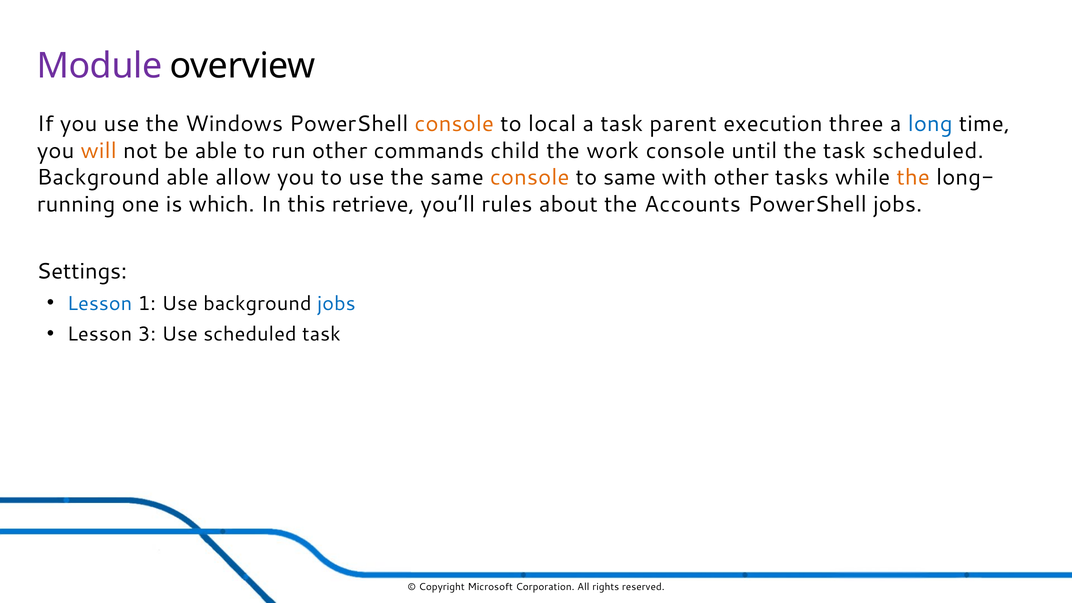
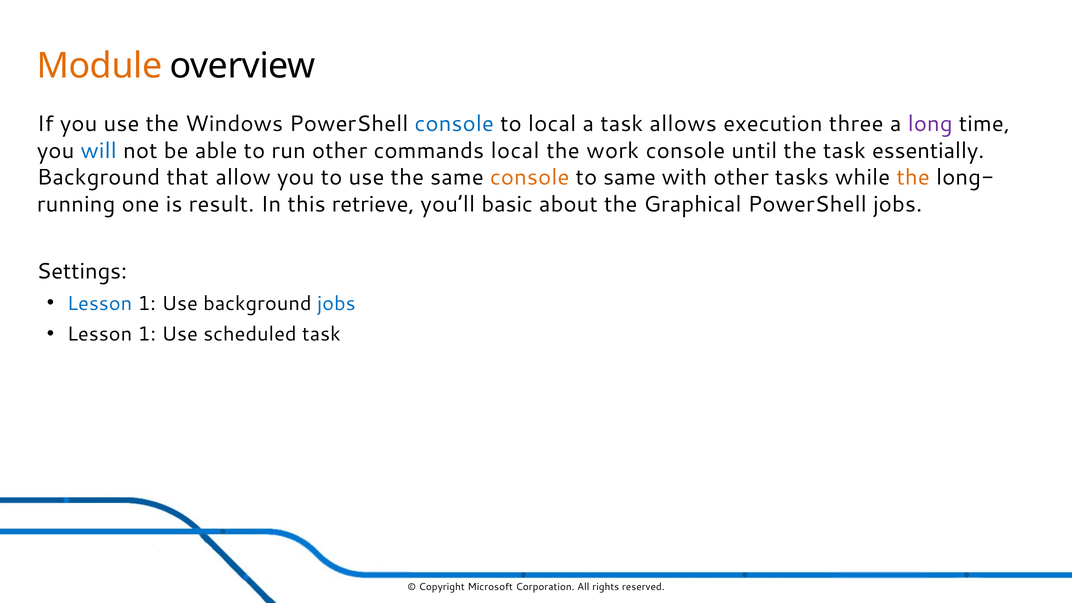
Module colour: purple -> orange (99, 66)
console colour: orange -> blue (454, 124)
parent: parent -> allows (683, 124)
long colour: blue -> purple (930, 124)
will colour: orange -> blue (99, 151)
commands child: child -> local (515, 151)
task scheduled: scheduled -> essentially (928, 151)
Background able: able -> that (188, 178)
which: which -> result (222, 204)
rules: rules -> basic (507, 204)
Accounts: Accounts -> Graphical (693, 204)
3: 3 -> 1 (147, 334)
